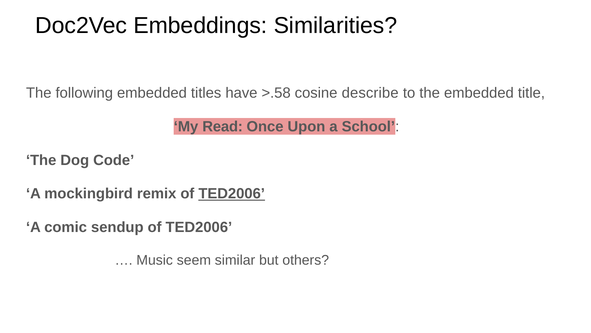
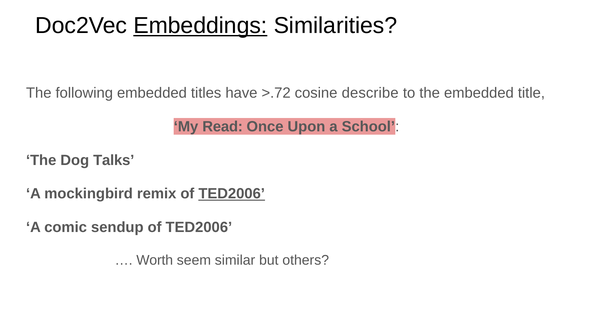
Embeddings underline: none -> present (200, 26)
>.58: >.58 -> >.72 (276, 93)
Code: Code -> Talks (114, 160)
Music: Music -> Worth (155, 260)
